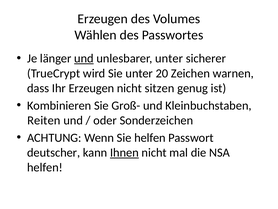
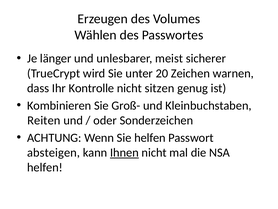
und underline: present -> none (84, 58)
unlesbarer unter: unter -> meist (169, 58)
Ihr Erzeugen: Erzeugen -> Kontrolle (91, 88)
deutscher: deutscher -> absteigen (54, 152)
